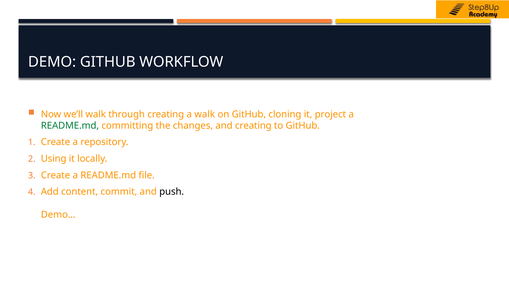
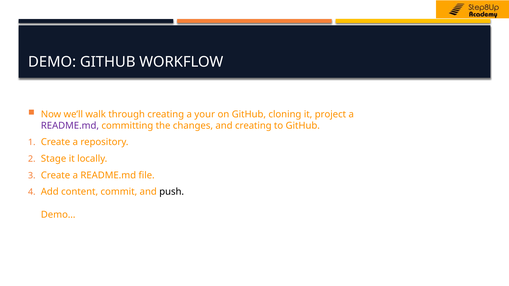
a walk: walk -> your (205, 114)
README.md colour: green -> purple (70, 126)
Using: Using -> Stage (54, 159)
